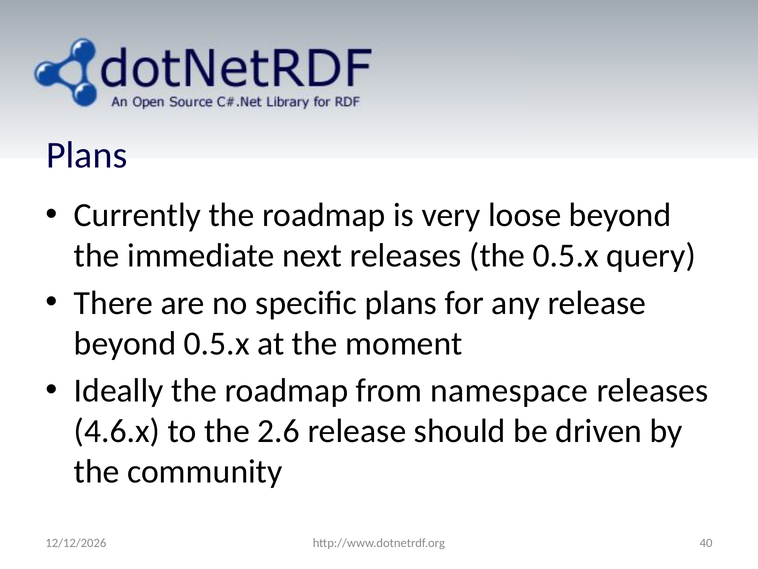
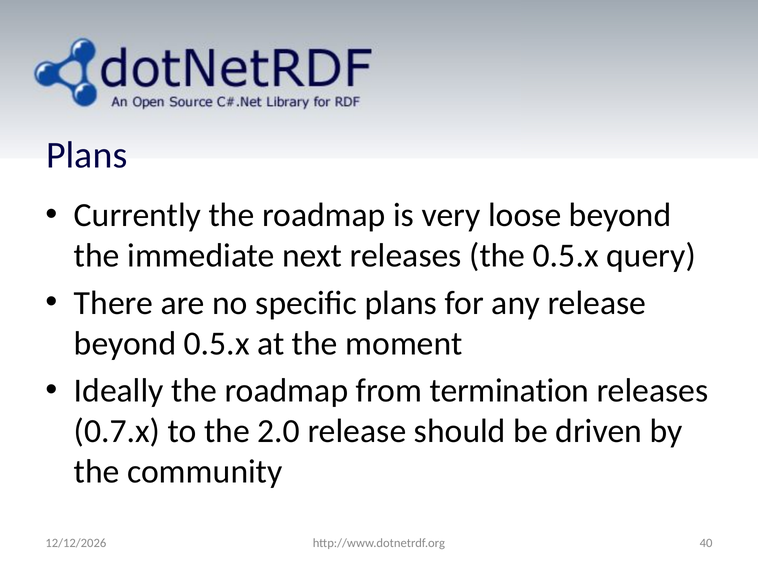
namespace: namespace -> termination (509, 390)
4.6.x: 4.6.x -> 0.7.x (117, 431)
2.6: 2.6 -> 2.0 (279, 431)
